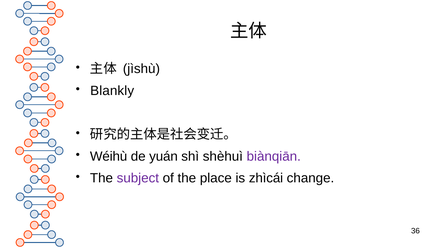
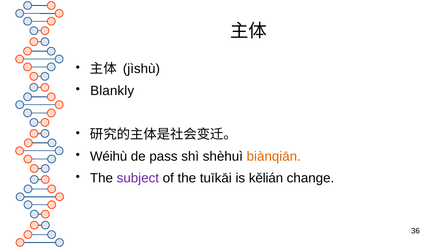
yuán: yuán -> pass (163, 157)
biànqiān colour: purple -> orange (274, 157)
place: place -> tuīkāi (216, 179)
zhìcái: zhìcái -> kělián (266, 179)
